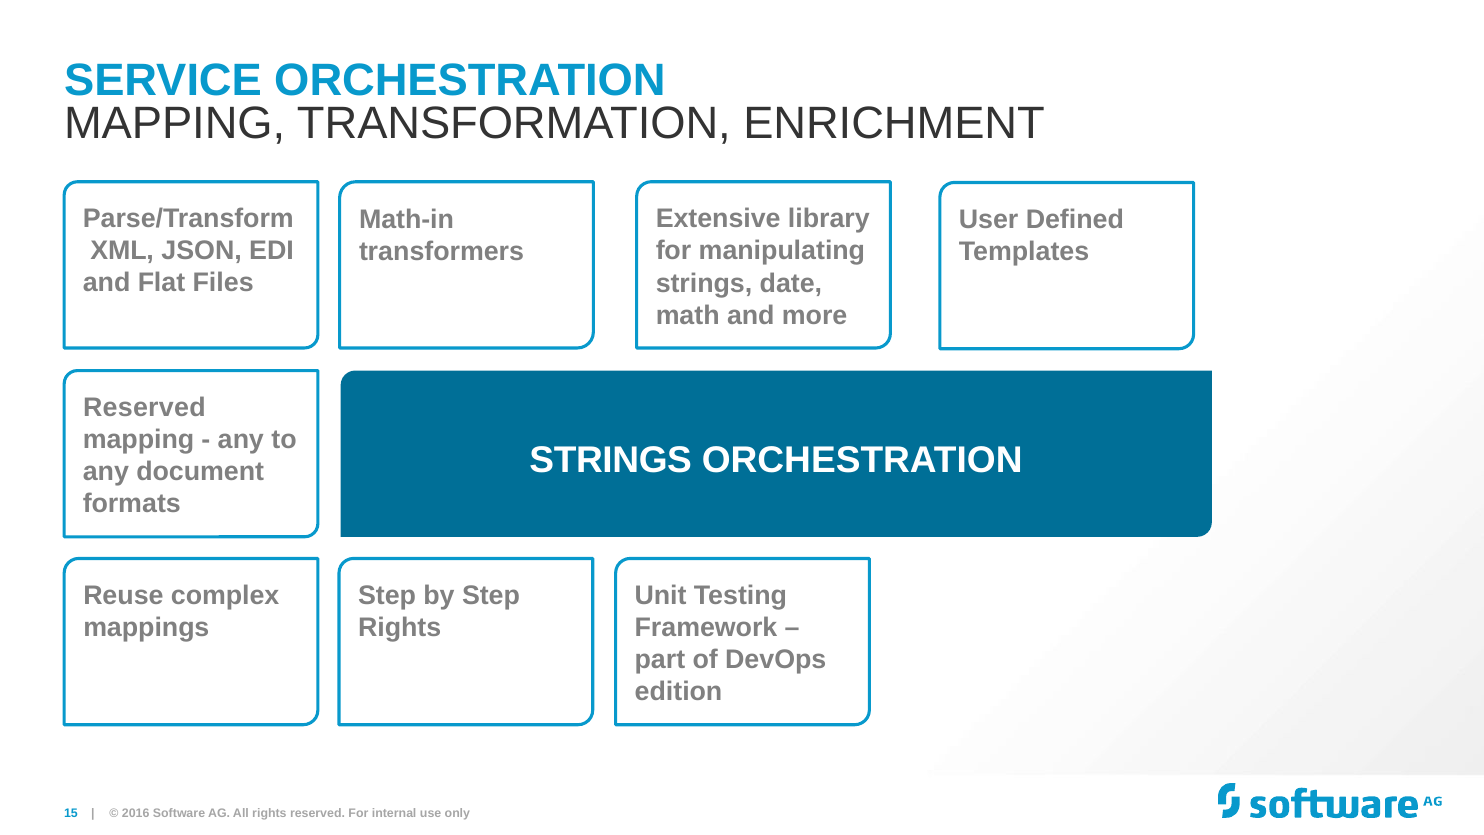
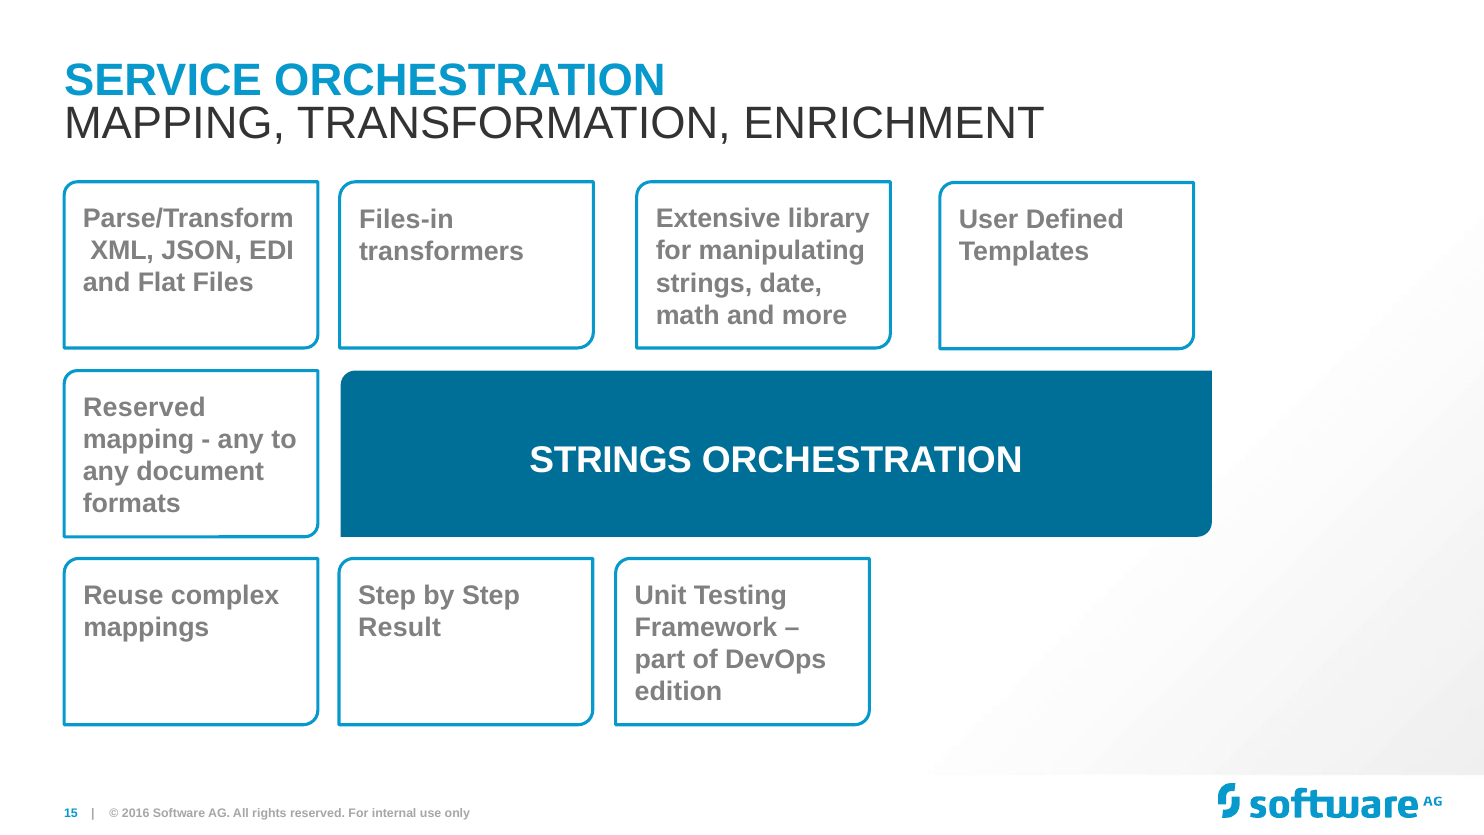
Math-in: Math-in -> Files-in (406, 219)
Rights: Rights -> Result (400, 628)
